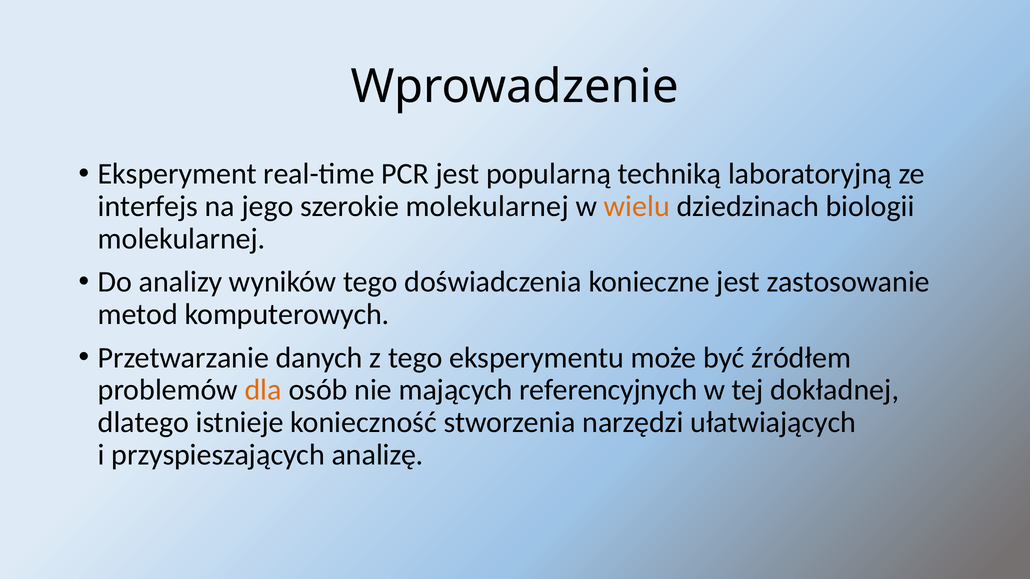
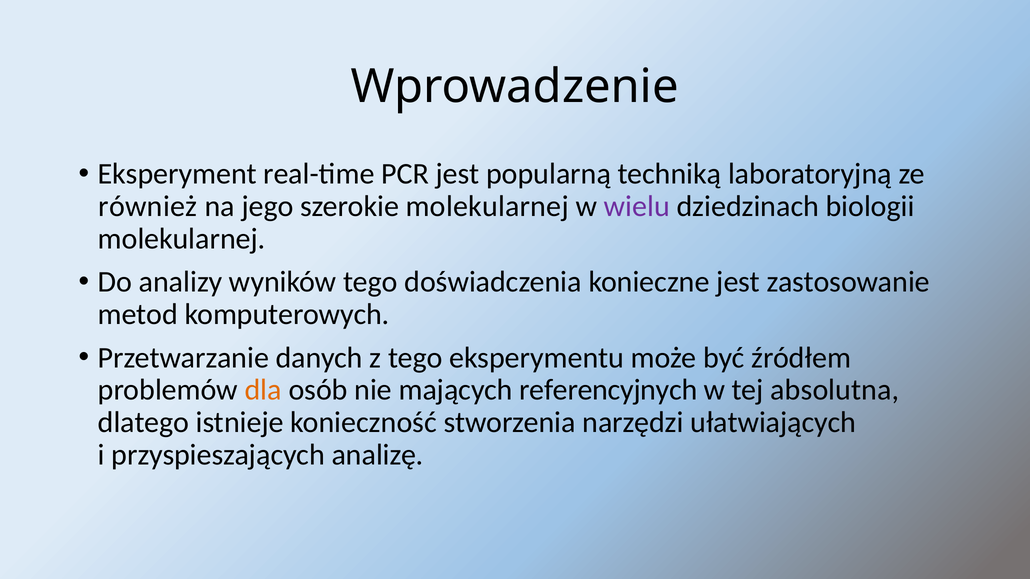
interfejs: interfejs -> również (148, 207)
wielu colour: orange -> purple (637, 207)
dokładnej: dokładnej -> absolutna (835, 390)
